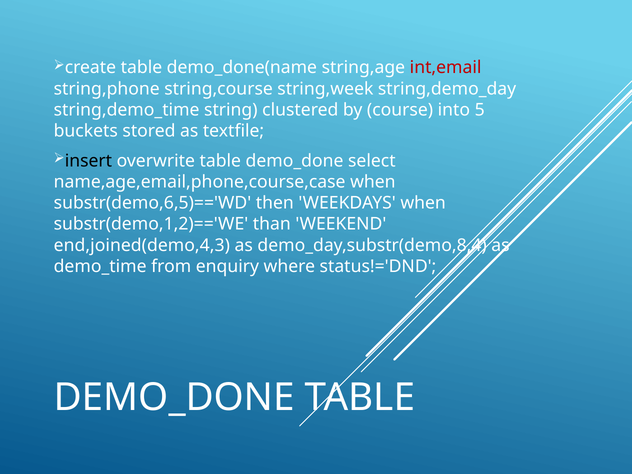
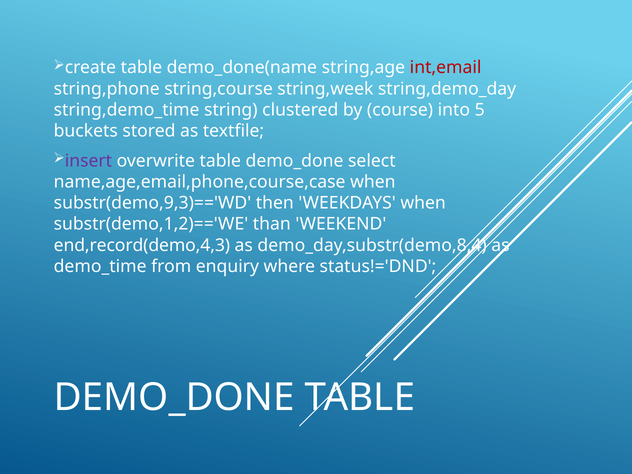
insert colour: black -> purple (88, 161)
substr(demo,6,5)=='WD: substr(demo,6,5)=='WD -> substr(demo,9,3)=='WD (152, 203)
end,joined(demo,4,3: end,joined(demo,4,3 -> end,record(demo,4,3 (142, 245)
